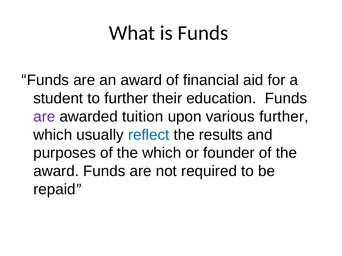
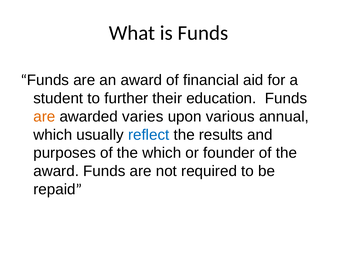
are colour: purple -> orange (44, 117)
tuition: tuition -> varies (143, 117)
various further: further -> annual (284, 117)
